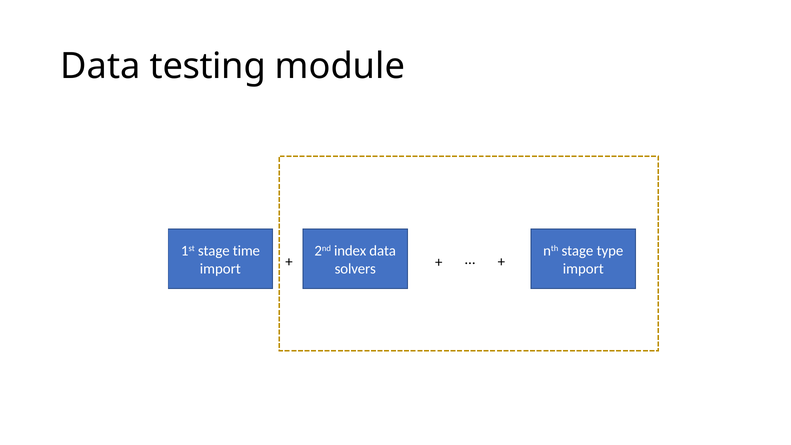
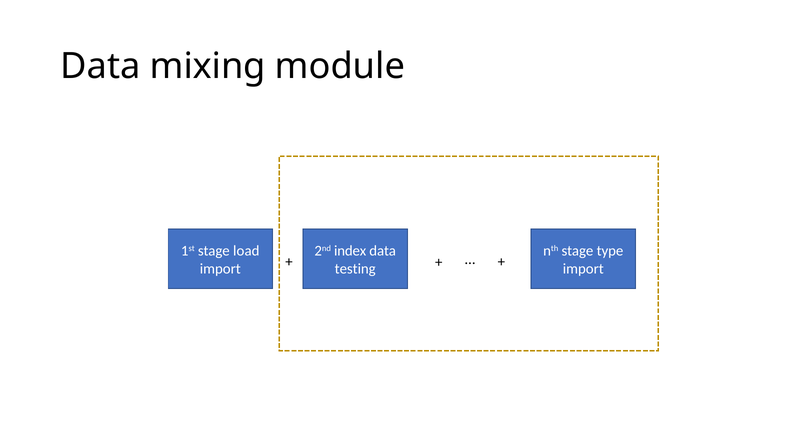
testing: testing -> mixing (208, 66)
time: time -> load (246, 251)
solvers: solvers -> testing (355, 269)
